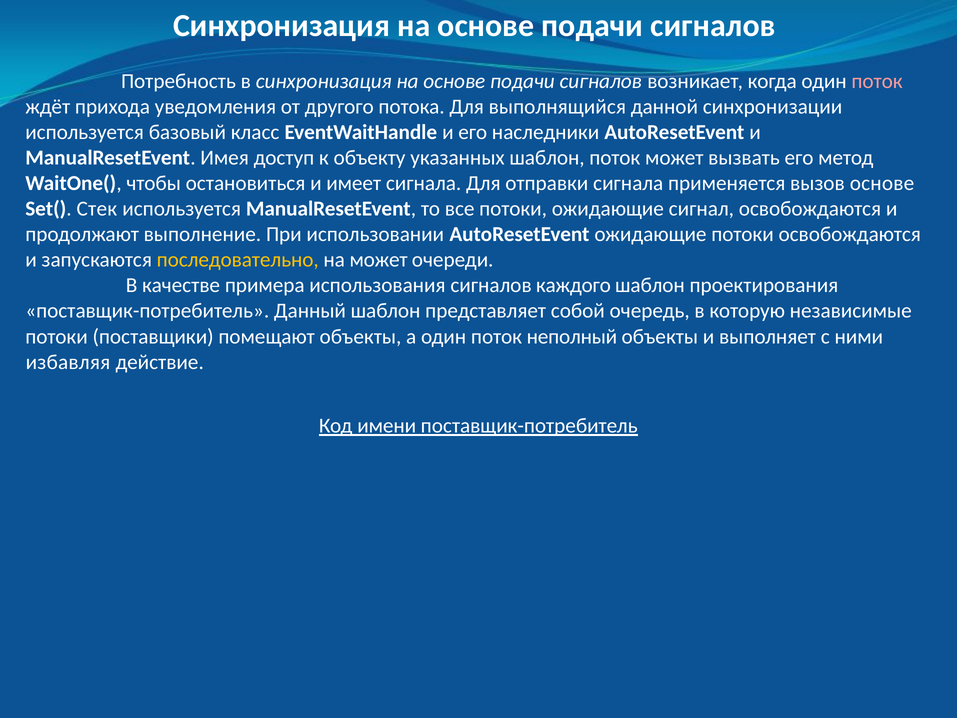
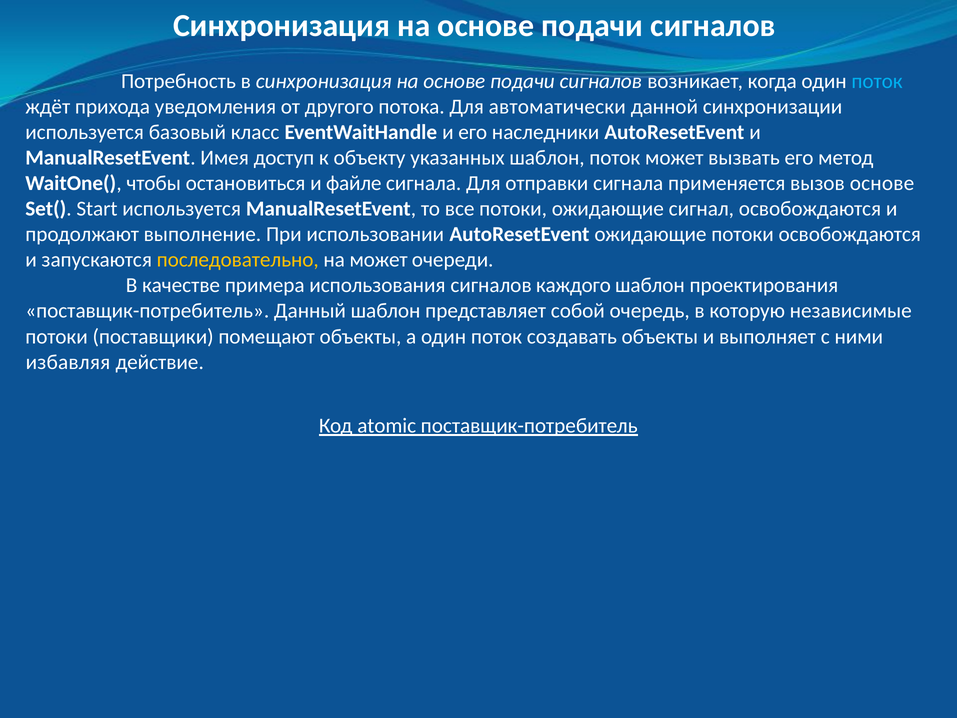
поток colour: pink -> light blue (877, 81)
выполнящийся: выполнящийся -> автоматически (557, 107)
имеет: имеет -> файле (354, 183)
Стек: Стек -> Start (97, 209)
неполный: неполный -> создавать (572, 336)
имени: имени -> atomic (387, 426)
